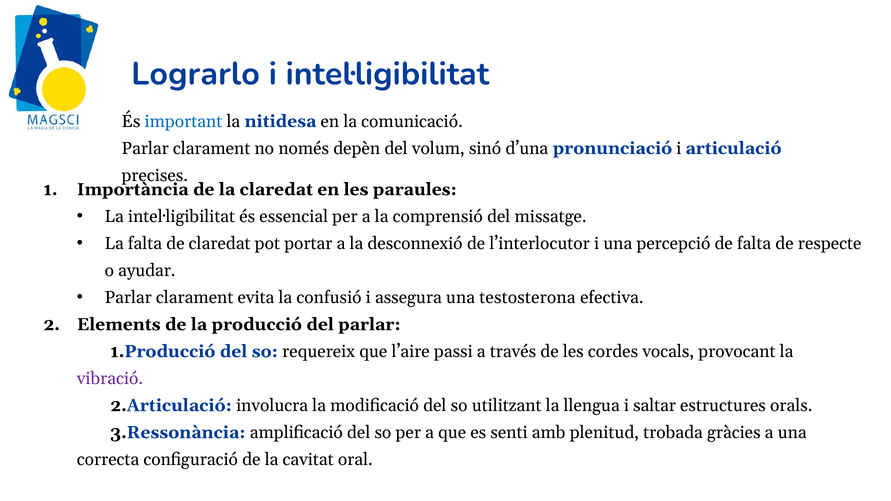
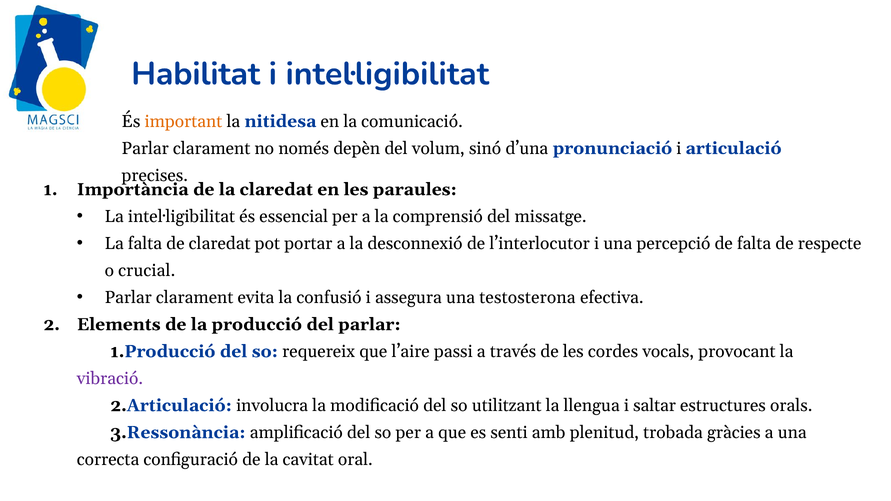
Lograrlo: Lograrlo -> Habilitat (196, 74)
important colour: blue -> orange (183, 121)
ayudar: ayudar -> crucial (147, 271)
